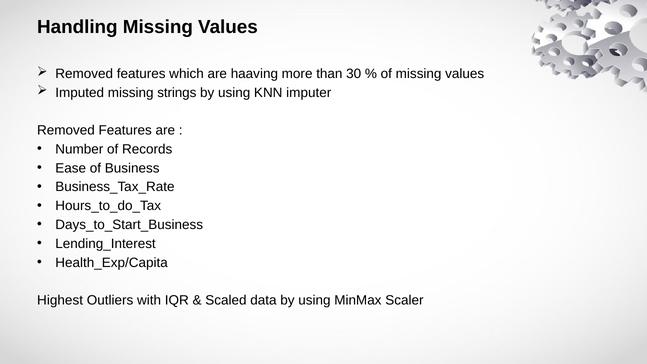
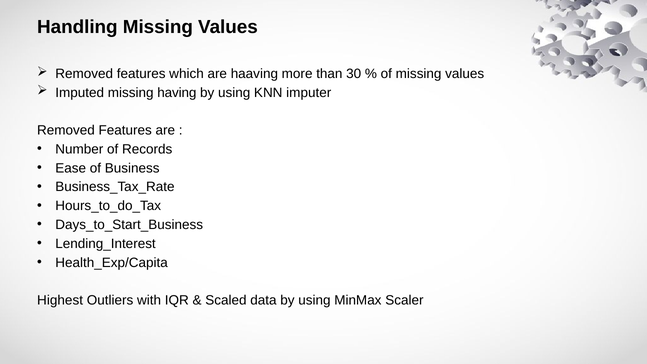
strings: strings -> having (177, 93)
